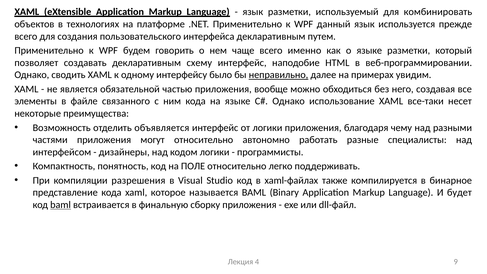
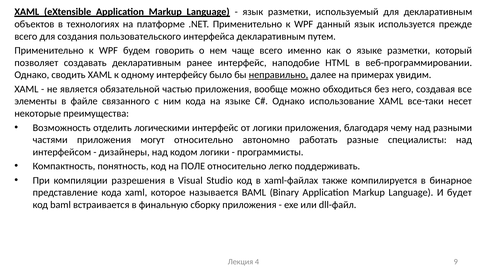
для комбинировать: комбинировать -> декларативным (438, 12)
схему: схему -> ранее (199, 63)
объявляется: объявляется -> логическими (162, 128)
baml underline: present -> none (61, 205)
